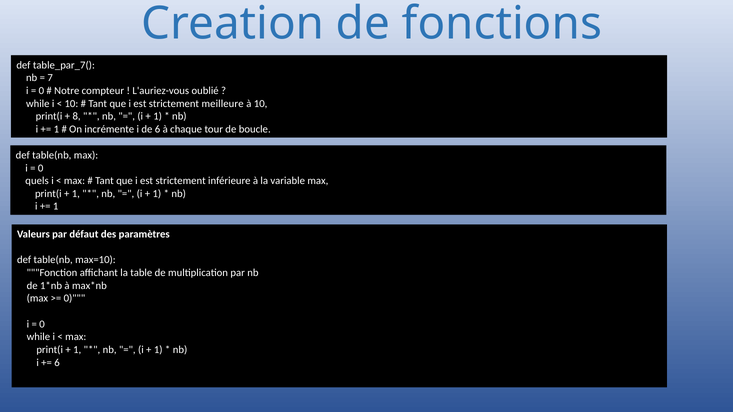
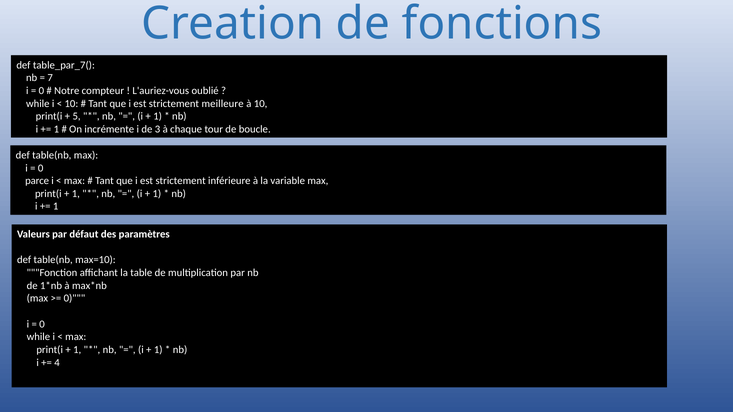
8: 8 -> 5 (77, 116)
de 6: 6 -> 3 (158, 129)
quels: quels -> parce (37, 181)
6: 6 -> 4 (57, 363)
